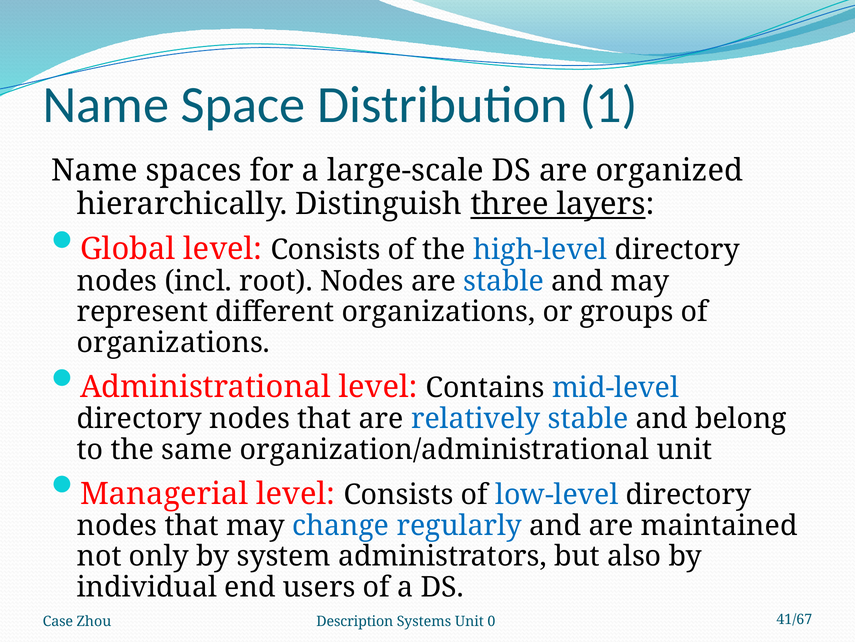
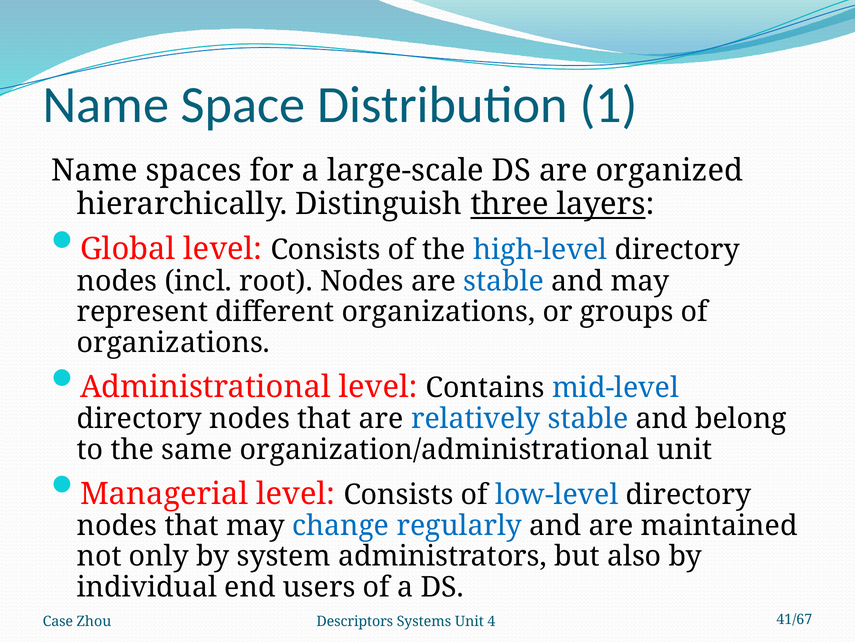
Description: Description -> Descriptors (355, 621)
0: 0 -> 4 (491, 621)
